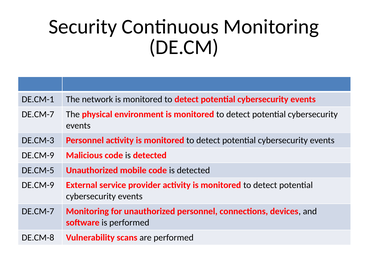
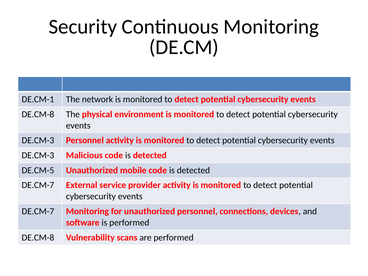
DE.CM-7: DE.CM-7 -> DE.CM-8 (38, 114)
DE.CM-9: DE.CM-9 -> DE.CM-3 (38, 155)
DE.CM-9: DE.CM-9 -> DE.CM-7 (38, 185)
